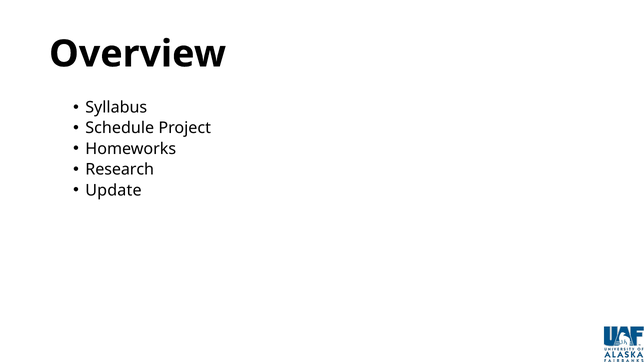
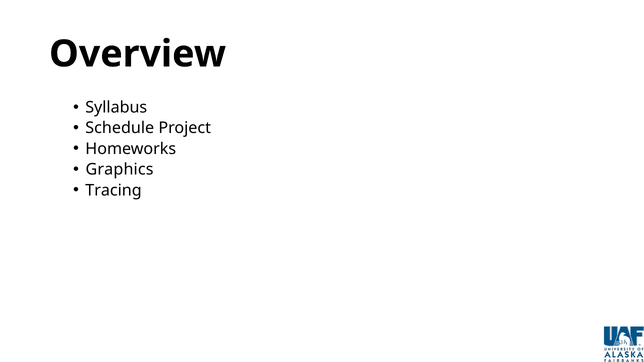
Research: Research -> Graphics (120, 170)
Update: Update -> Tracing (114, 190)
